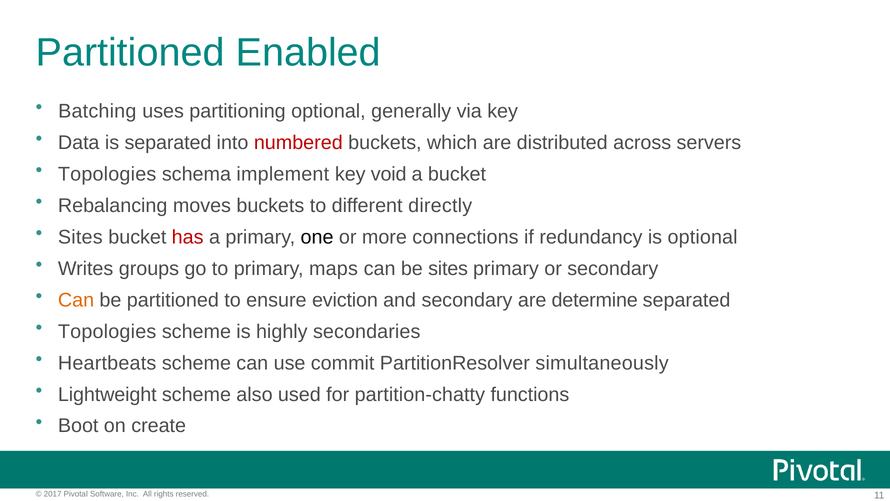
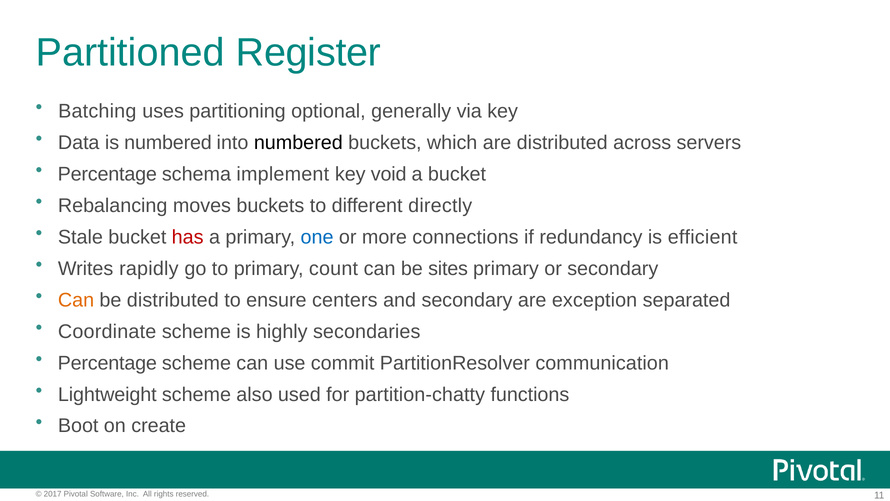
Enabled: Enabled -> Register (308, 53)
is separated: separated -> numbered (168, 143)
numbered colour: red -> black (298, 143)
Topologies: Topologies -> Percentage (107, 174)
Sites: Sites -> Stale (80, 237)
one colour: black -> blue (317, 237)
is optional: optional -> efficient (703, 237)
groups: groups -> rapidly (149, 269)
maps: maps -> count (333, 269)
be partitioned: partitioned -> distributed (173, 300)
eviction: eviction -> centers (345, 300)
determine: determine -> exception (595, 300)
Topologies: Topologies -> Coordinate (107, 331)
Heartbeats: Heartbeats -> Percentage (107, 363)
simultaneously: simultaneously -> communication (602, 363)
